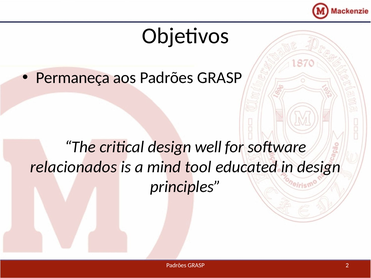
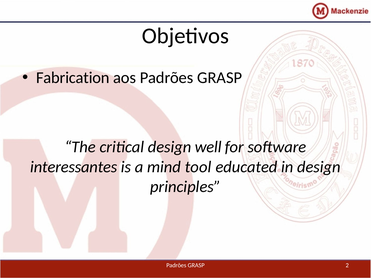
Permaneça: Permaneça -> Fabrication (73, 78)
relacionados: relacionados -> interessantes (74, 167)
